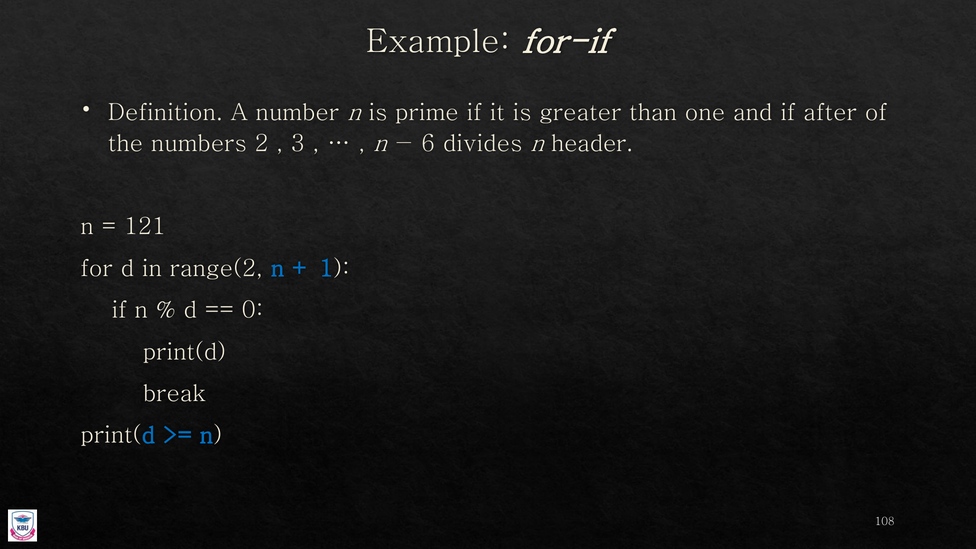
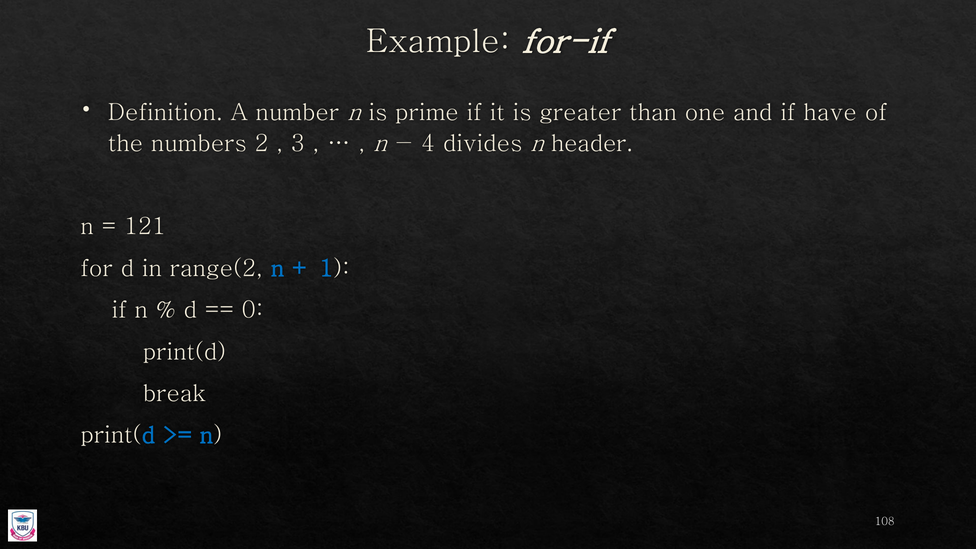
after: after -> have (830, 112)
6: 6 -> 4 (428, 143)
